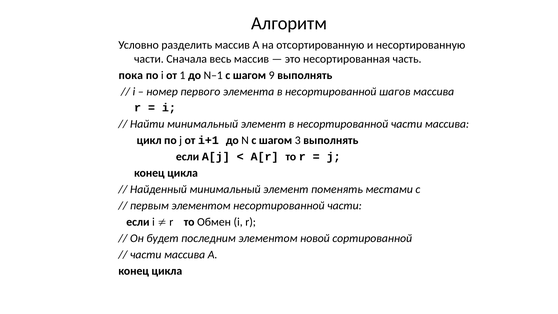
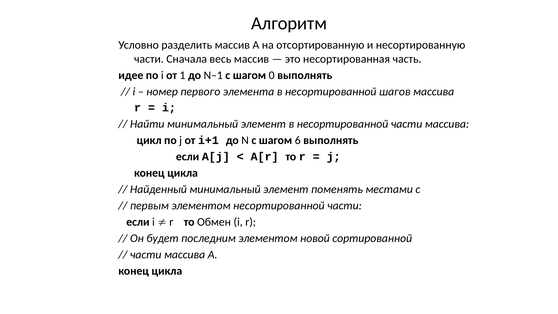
пока: пока -> идее (131, 75)
9: 9 -> 0 (272, 75)
3: 3 -> 6 (298, 140)
